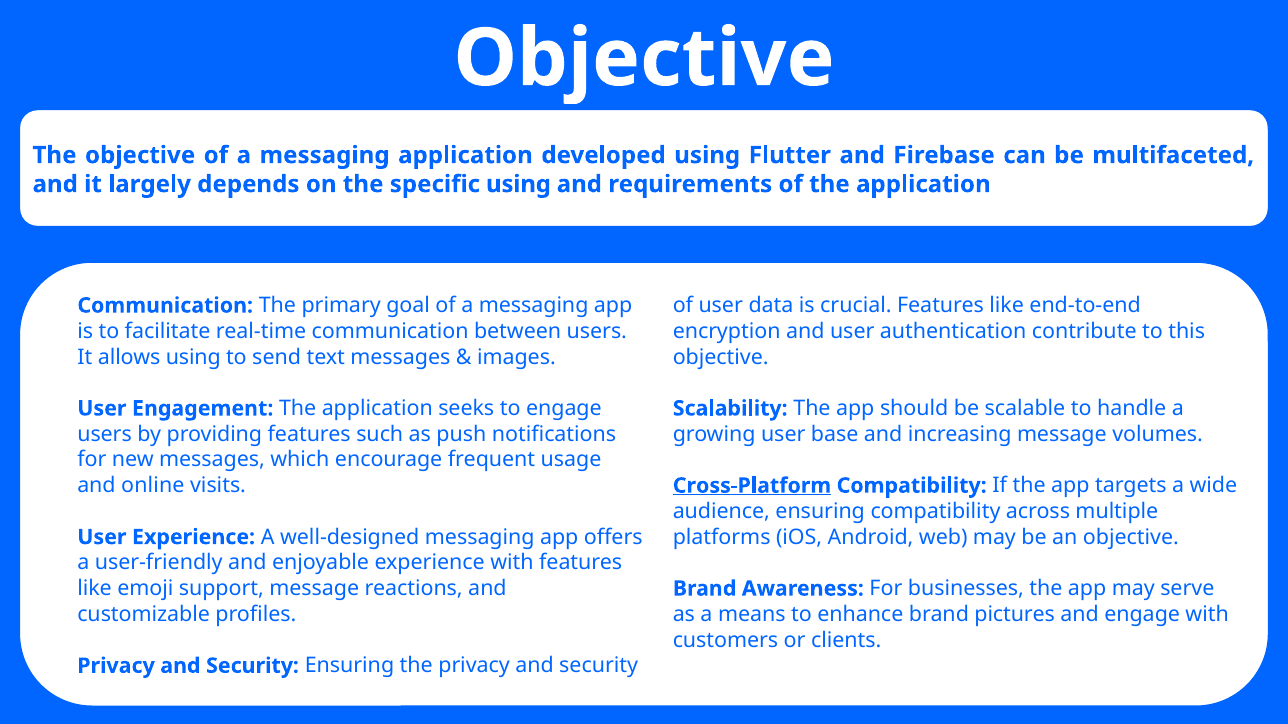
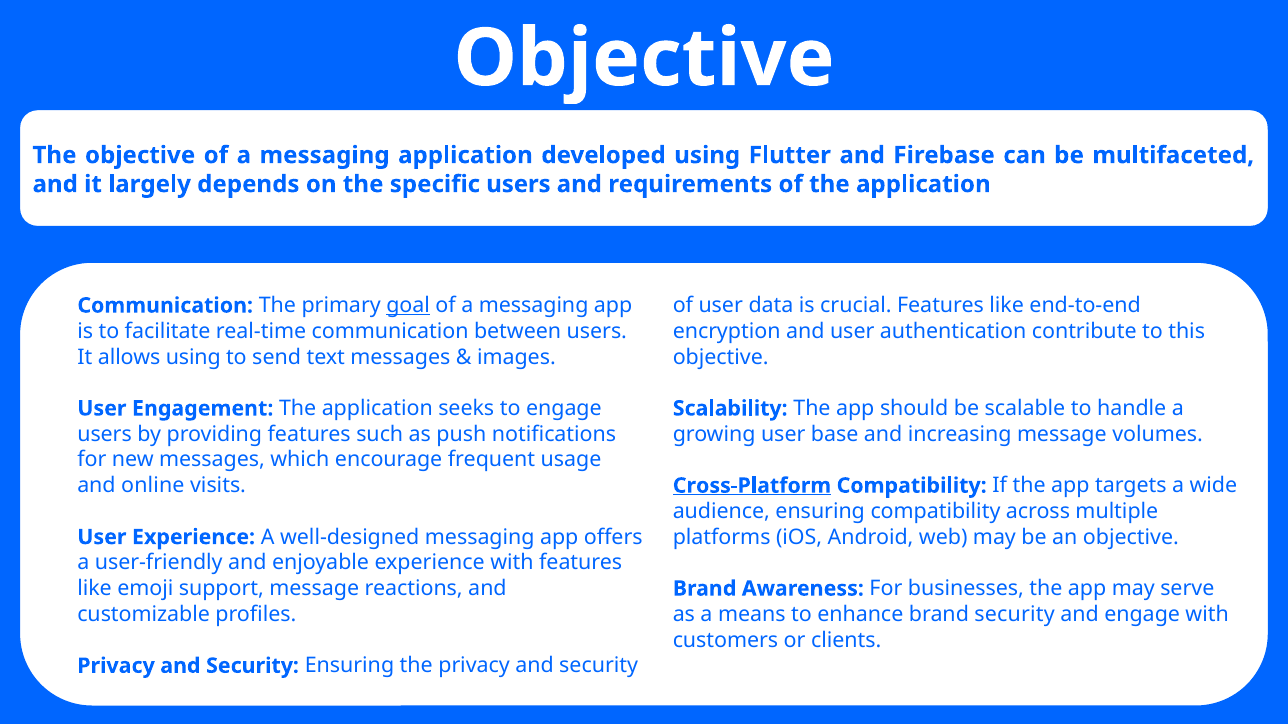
specific using: using -> users (518, 184)
goal underline: none -> present (408, 306)
brand pictures: pictures -> security (1015, 615)
